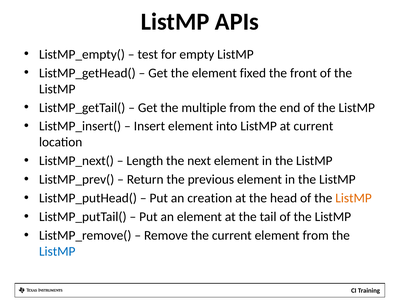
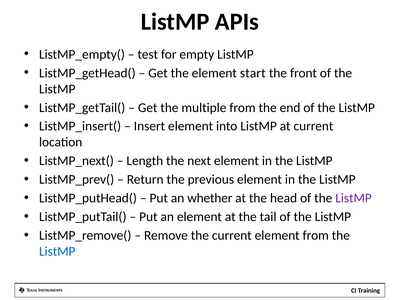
fixed: fixed -> start (253, 73)
creation: creation -> whether (210, 198)
ListMP colour: orange -> purple (354, 198)
